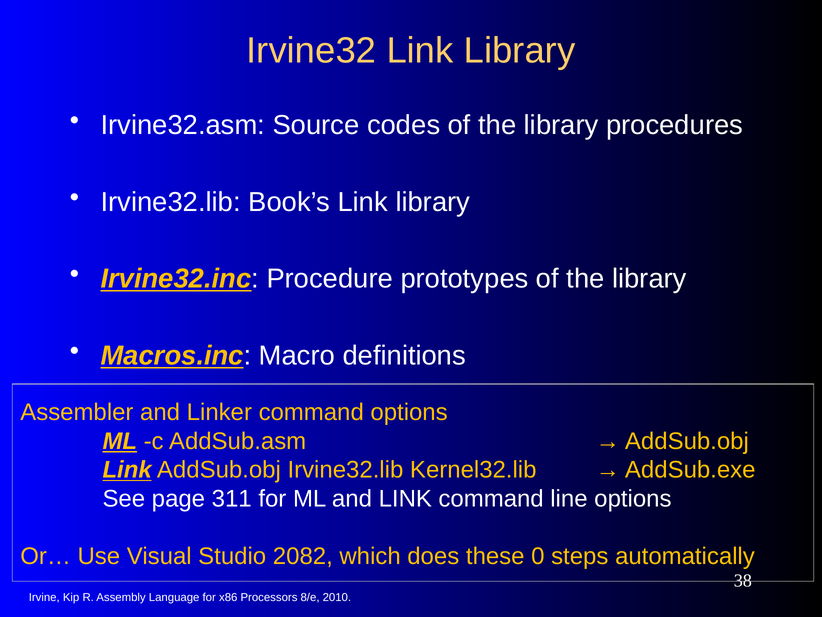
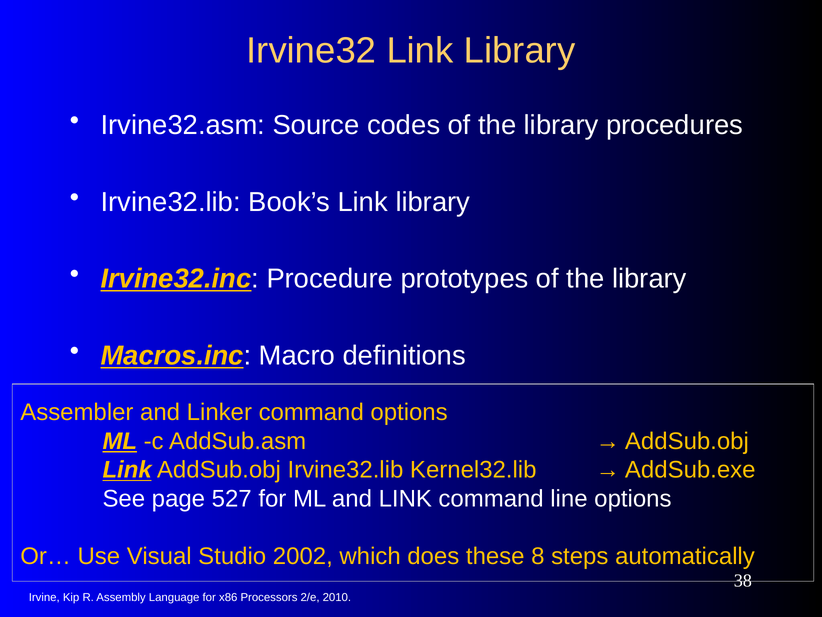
311: 311 -> 527 (232, 498)
2082: 2082 -> 2002 (303, 556)
0: 0 -> 8 (538, 556)
8/e: 8/e -> 2/e (310, 597)
